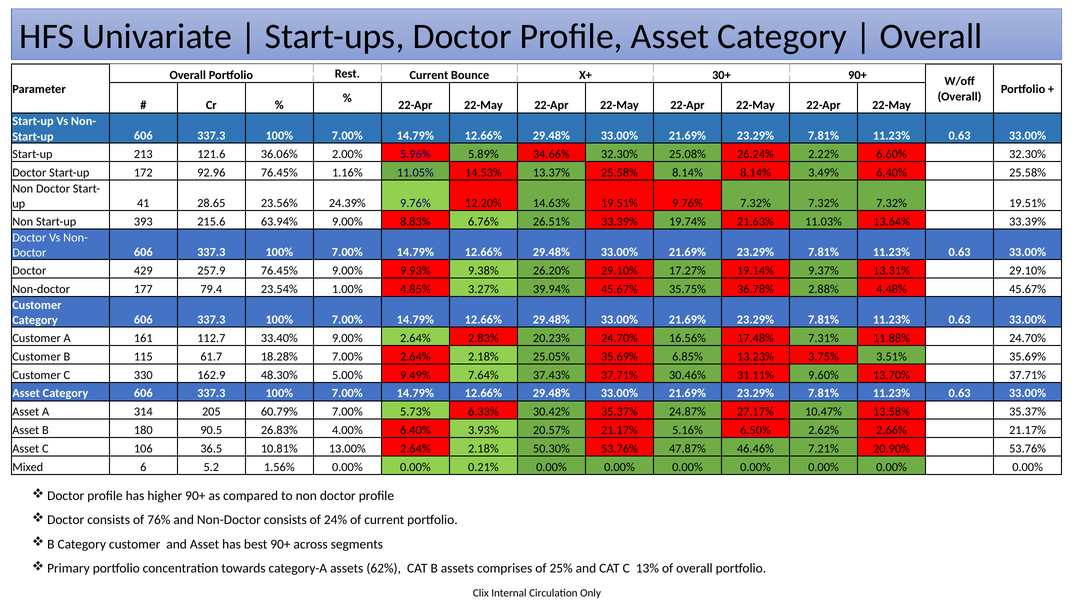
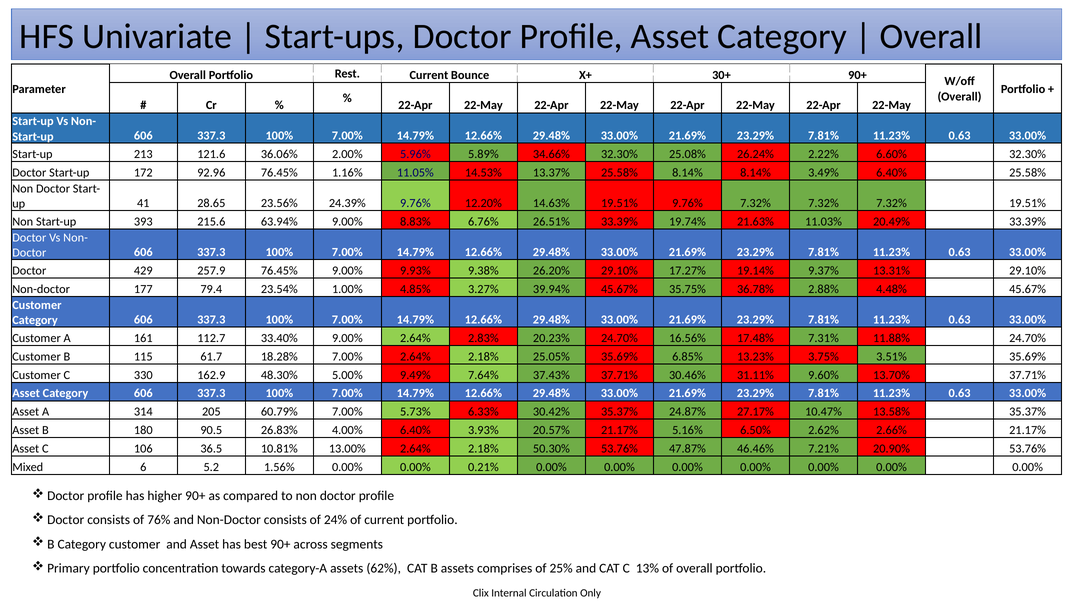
13.64%: 13.64% -> 20.49% (892, 222)
